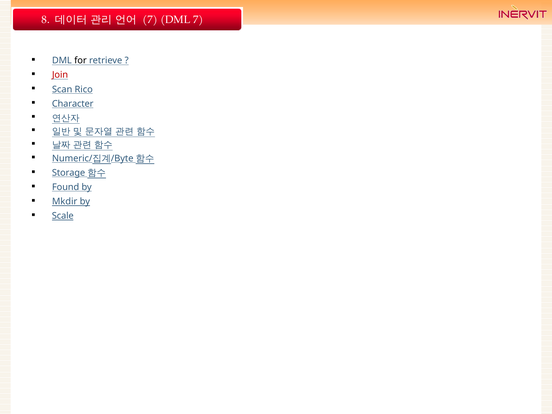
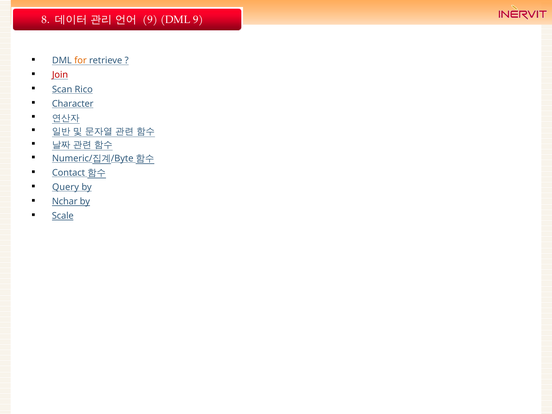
7: 7 -> 9 (150, 20)
DML 7: 7 -> 9 (198, 20)
for colour: black -> orange (80, 61)
Storage: Storage -> Contact (69, 173)
Found: Found -> Query (66, 187)
Mkdir: Mkdir -> Nchar (65, 201)
